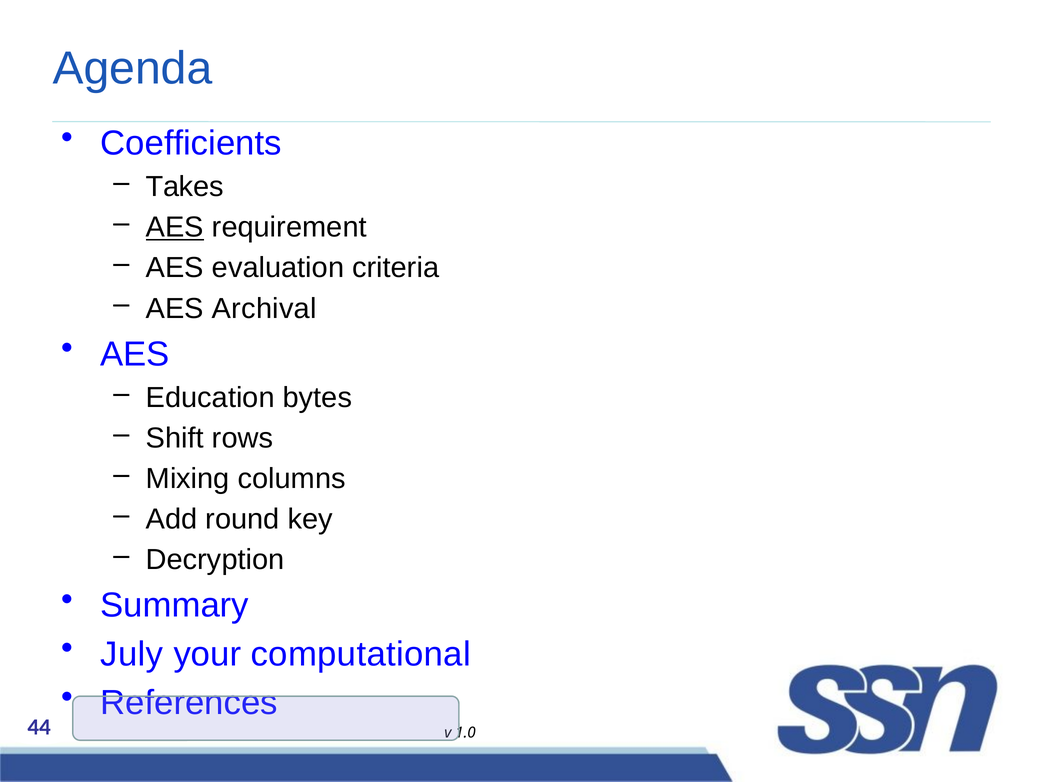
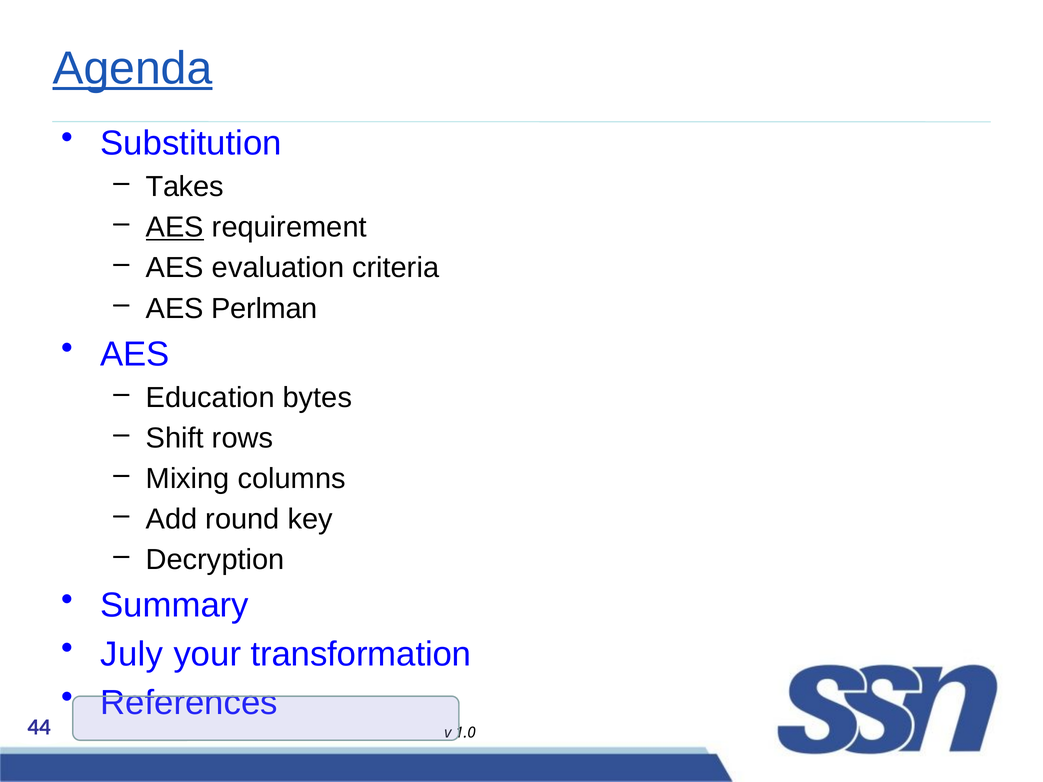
Agenda underline: none -> present (133, 68)
Coefficients: Coefficients -> Substitution (191, 143)
Archival: Archival -> Perlman (264, 309)
computational: computational -> transformation (361, 654)
